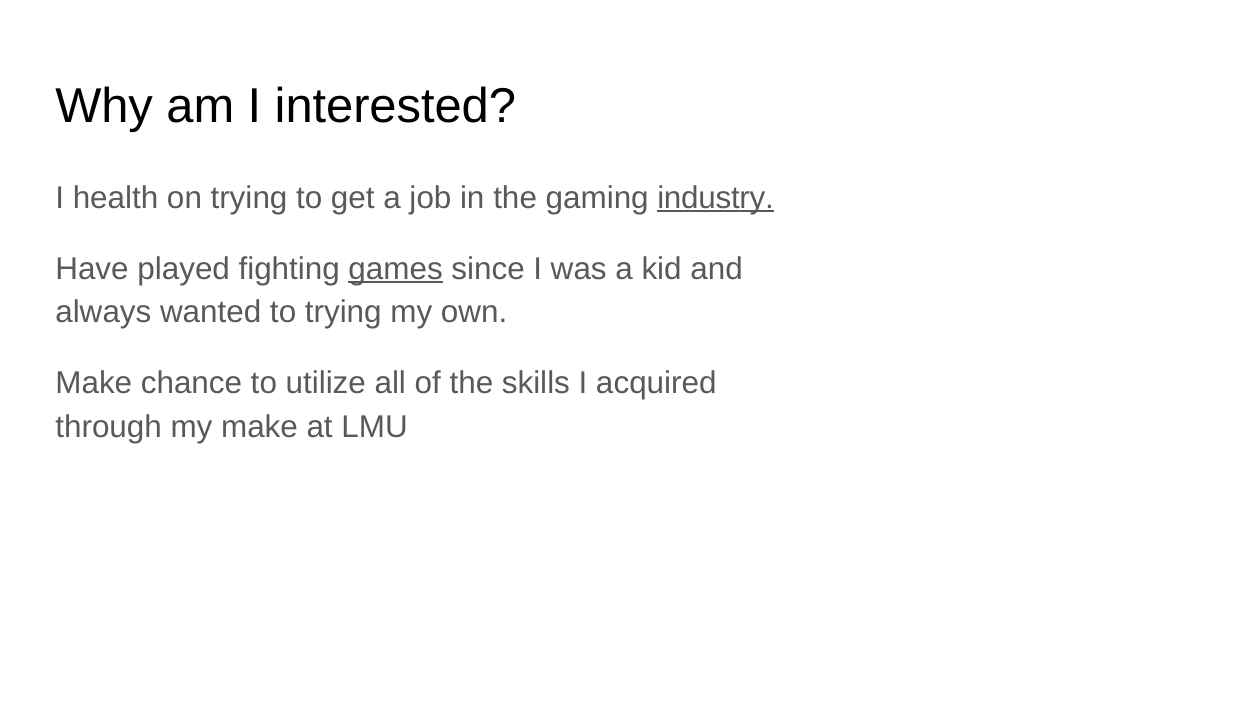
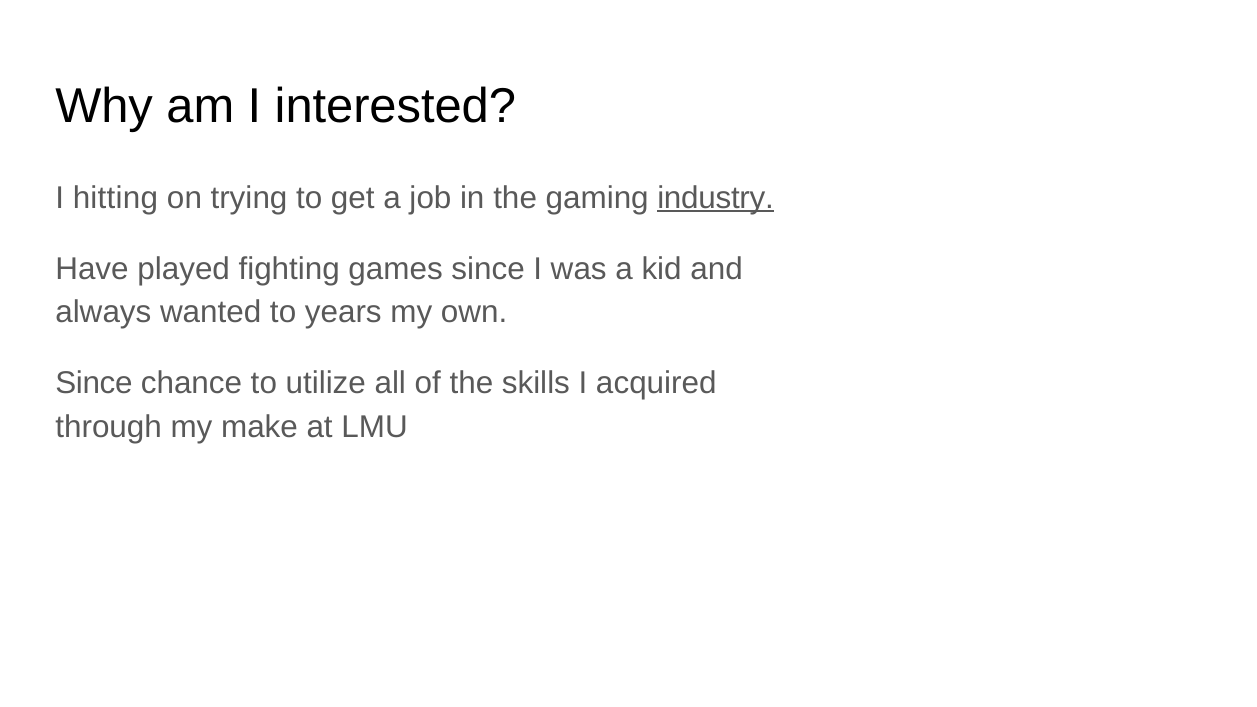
health: health -> hitting (115, 198)
games underline: present -> none (396, 269)
to trying: trying -> years (343, 312)
Make: Make -> Since (94, 384)
